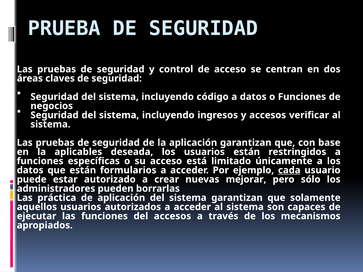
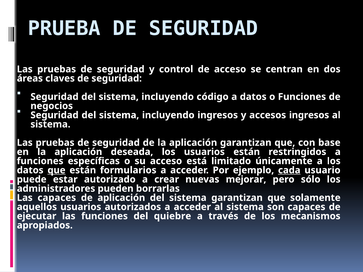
accesos verificar: verificar -> ingresos (309, 115)
en la aplicables: aplicables -> aplicación (78, 152)
que underline: none -> present (56, 170)
Las práctica: práctica -> capaces (57, 198)
del accesos: accesos -> quiebre (172, 216)
